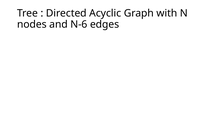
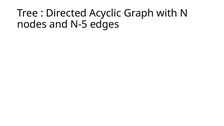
N-6: N-6 -> N-5 (79, 24)
